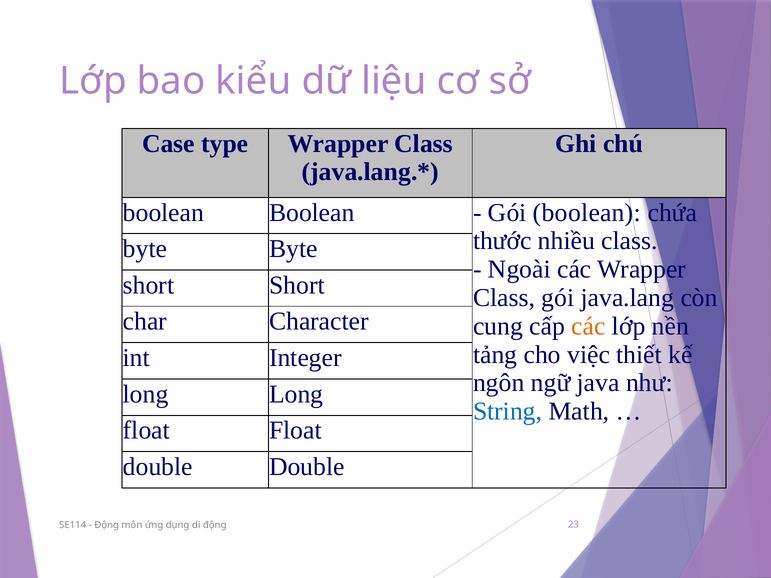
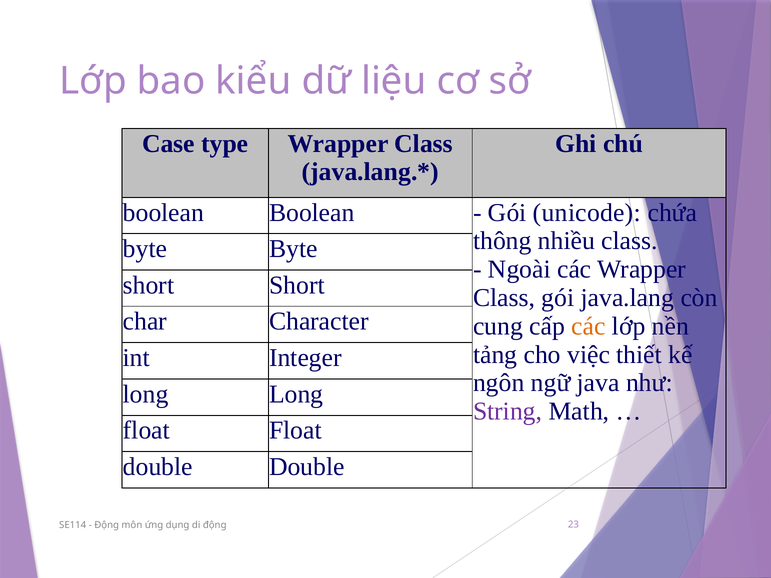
Gói boolean: boolean -> unicode (587, 213)
thước: thước -> thông (502, 241)
String colour: blue -> purple (508, 412)
